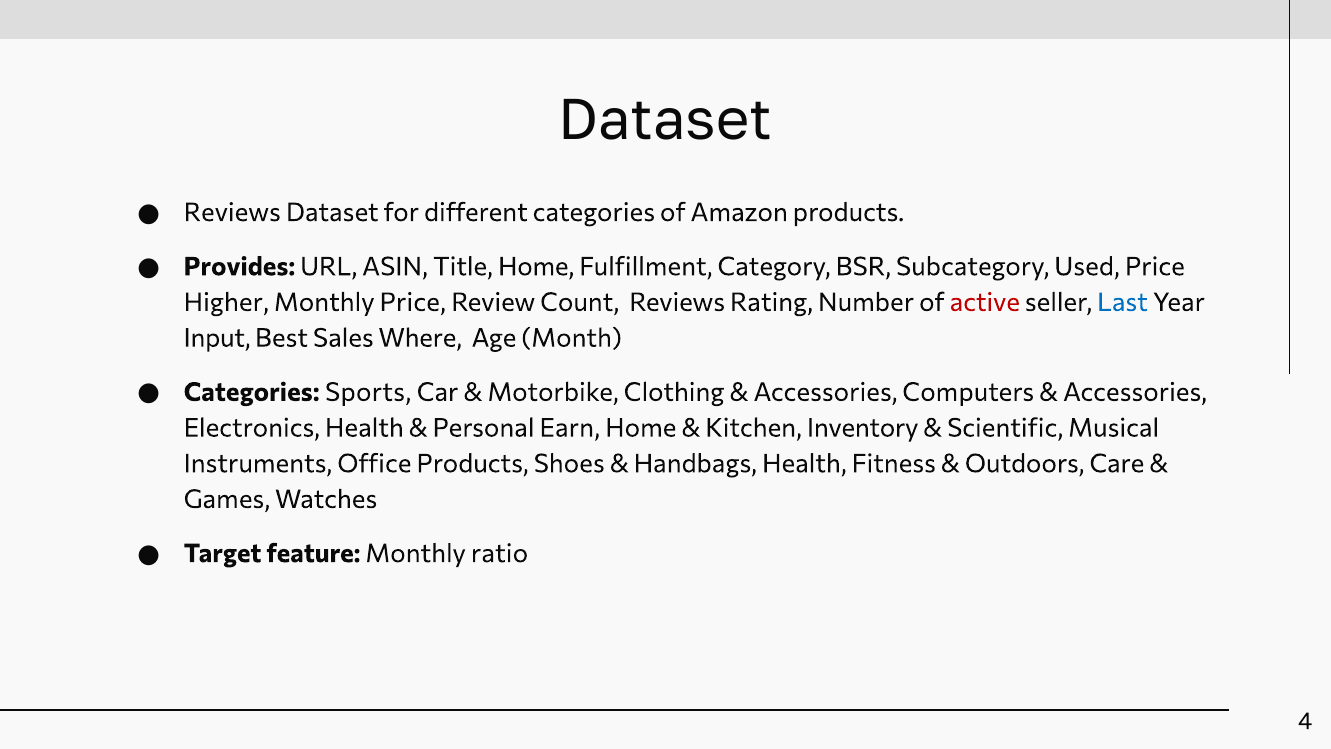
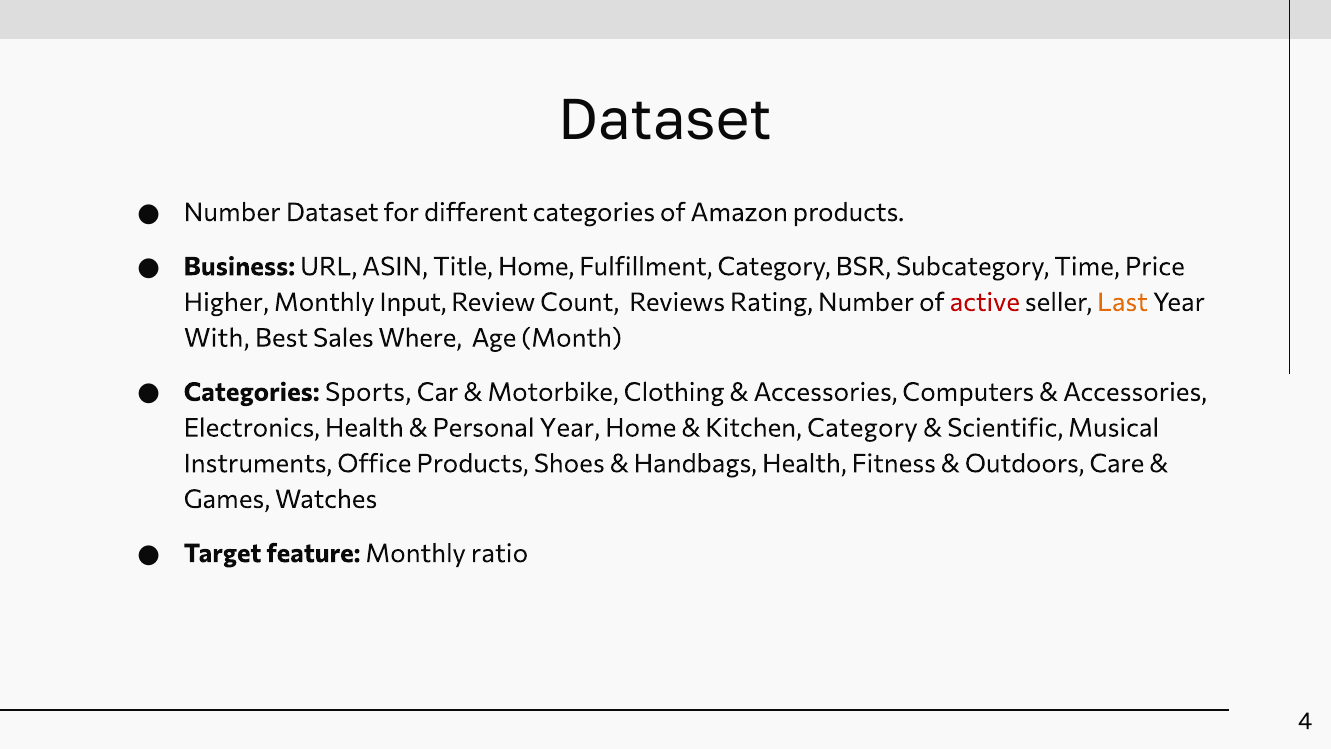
Reviews: Reviews -> Number (232, 212)
Provides: Provides -> Business (239, 267)
Used: Used -> Time (1087, 267)
Monthly Price: Price -> Input (413, 302)
Last colour: blue -> orange (1122, 302)
Input: Input -> With (217, 338)
Personal Earn: Earn -> Year (570, 428)
Kitchen Inventory: Inventory -> Category (862, 428)
